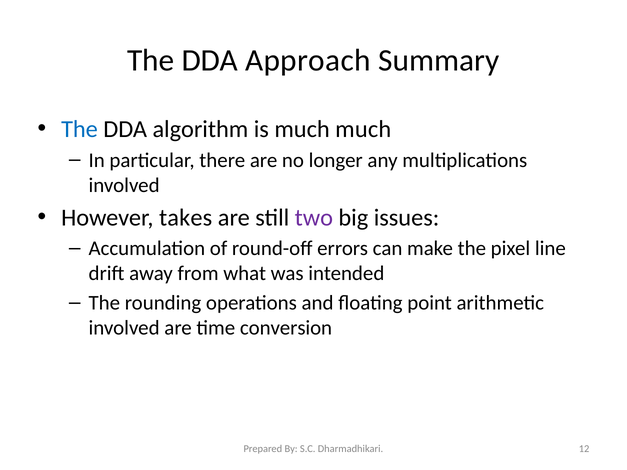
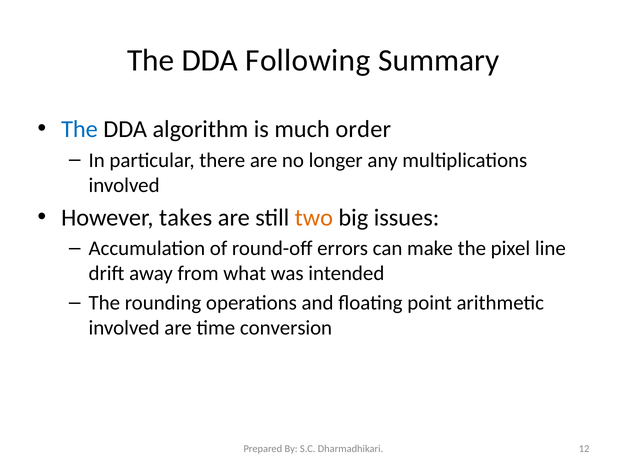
Approach: Approach -> Following (308, 60)
much much: much -> order (363, 129)
two colour: purple -> orange (314, 218)
